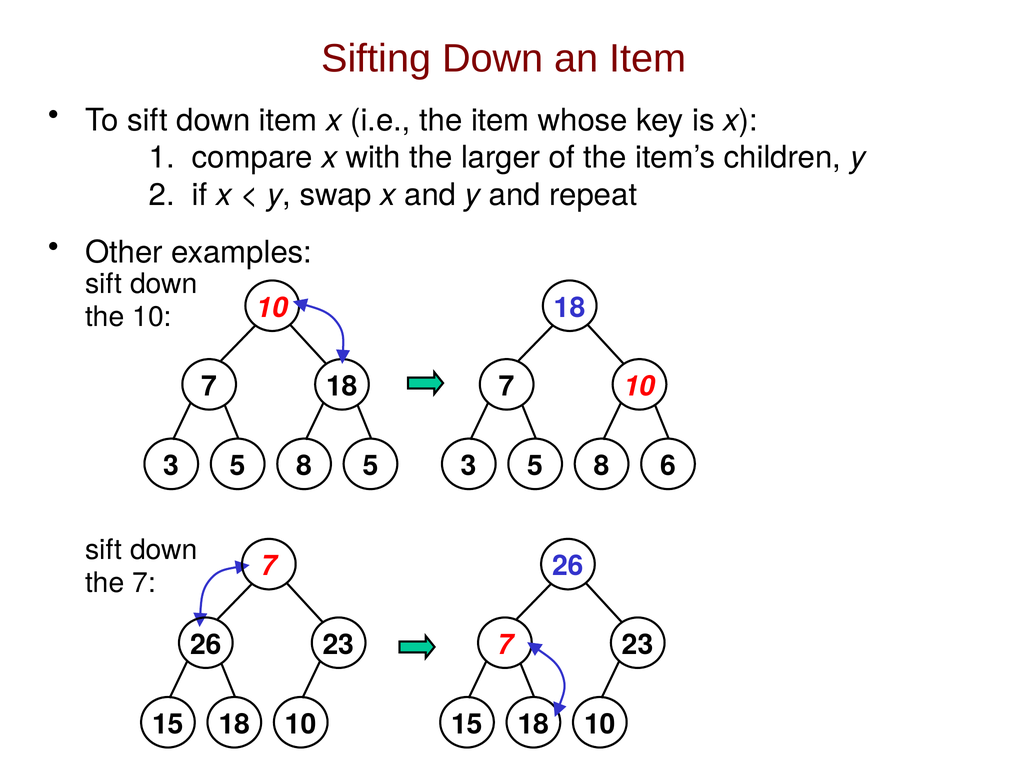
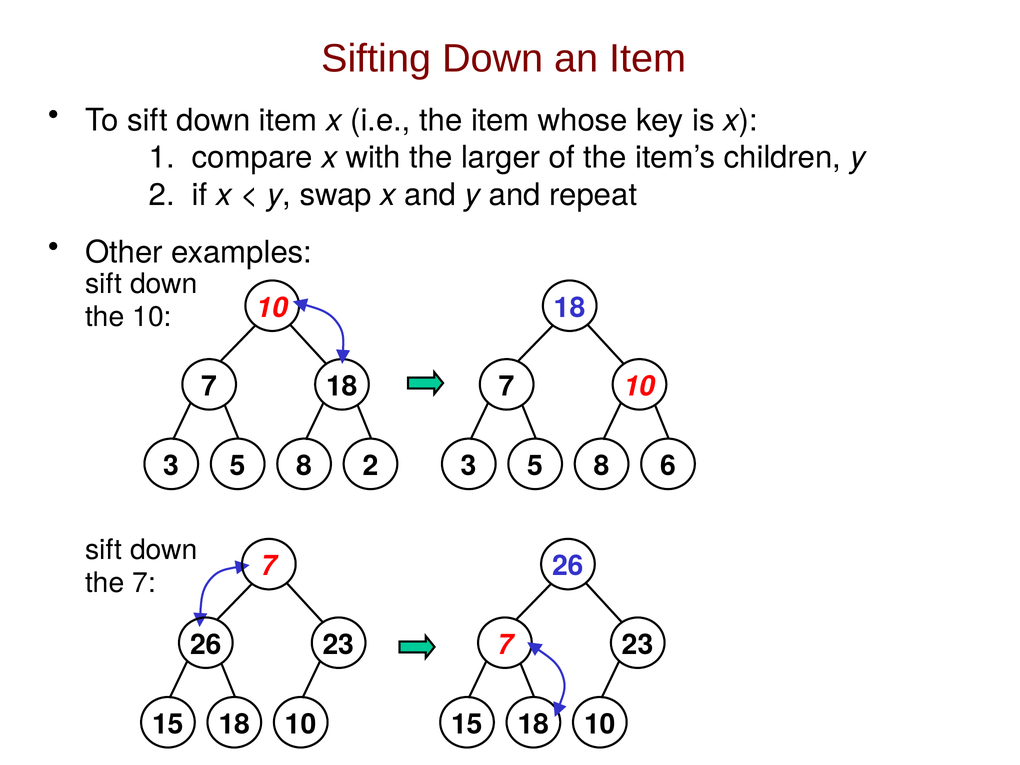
8 5: 5 -> 2 (371, 466)
